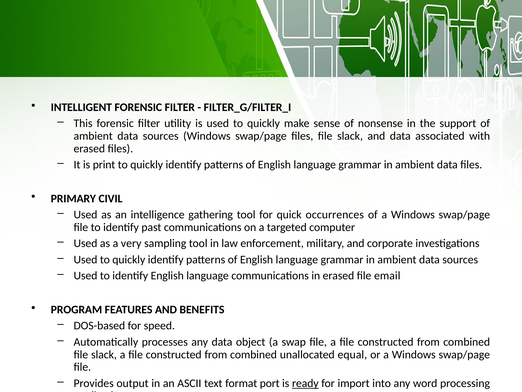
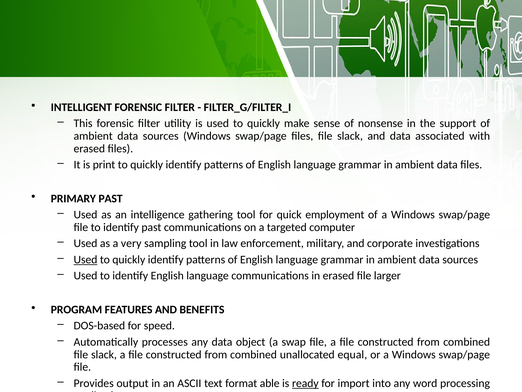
PRIMARY CIVIL: CIVIL -> PAST (111, 198)
occurrences: occurrences -> employment (335, 214)
Used underline: none -> present (86, 259)
email: email -> larger (387, 275)
port: port -> able (270, 383)
